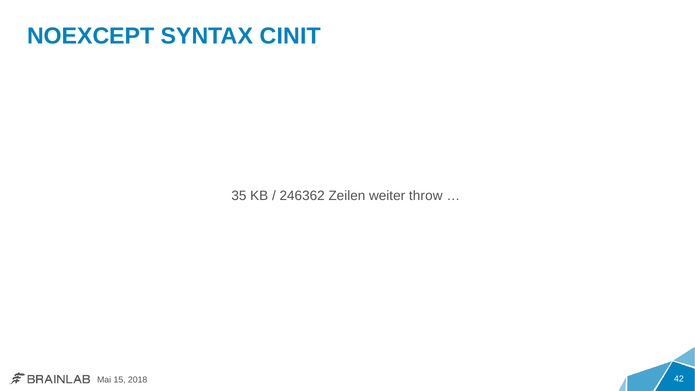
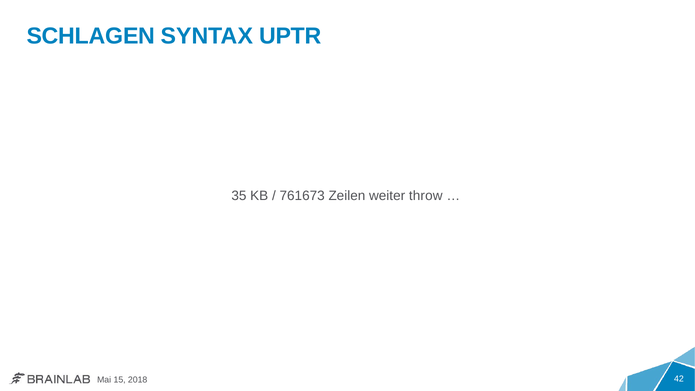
NOEXCEPT: NOEXCEPT -> SCHLAGEN (91, 36)
CINIT: CINIT -> UPTR (290, 36)
246362: 246362 -> 761673 (302, 196)
